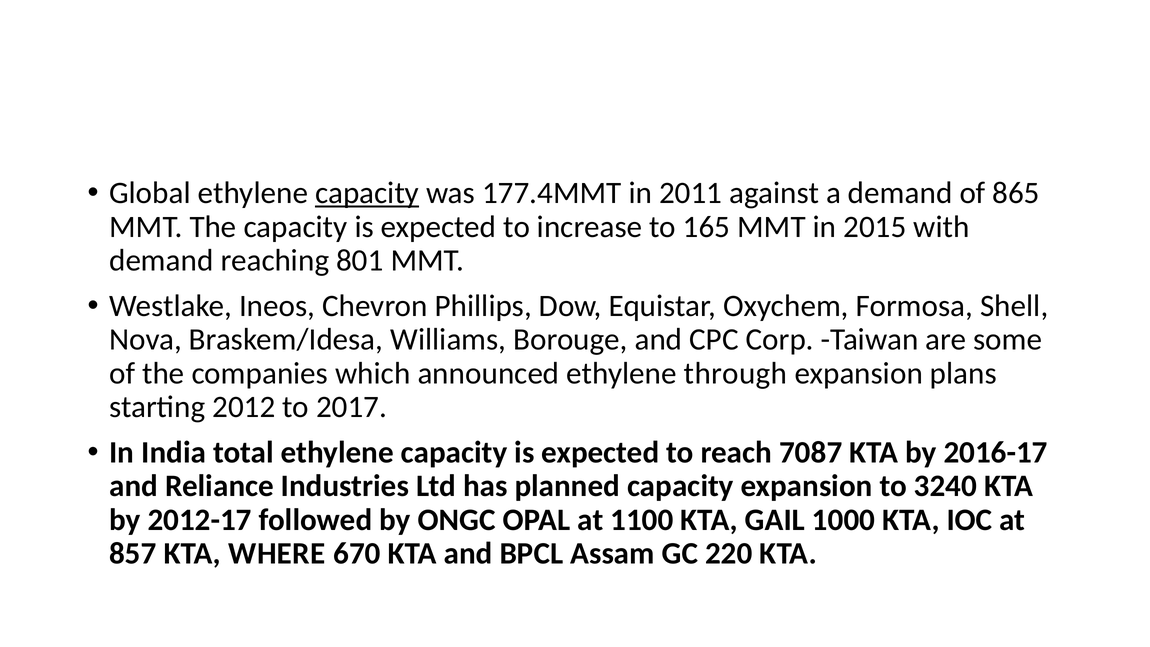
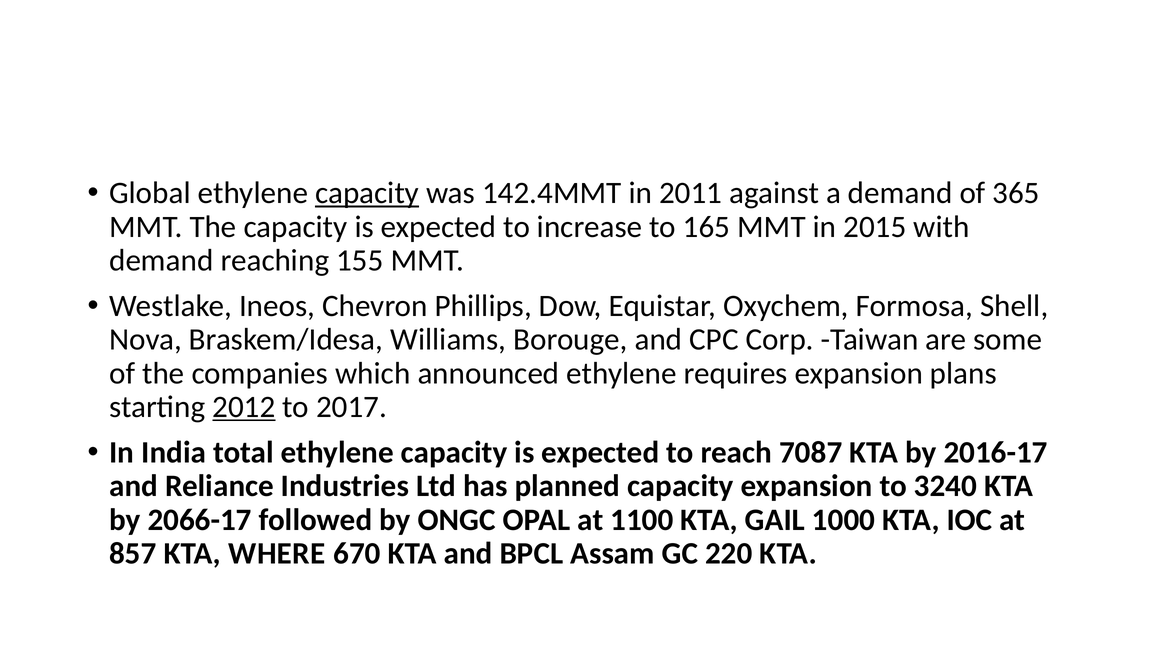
177.4MMT: 177.4MMT -> 142.4MMT (552, 193)
865: 865 -> 365 (1016, 193)
801: 801 -> 155 (360, 260)
through: through -> requires (736, 373)
2012 underline: none -> present (244, 407)
2012-17: 2012-17 -> 2066-17 (200, 520)
